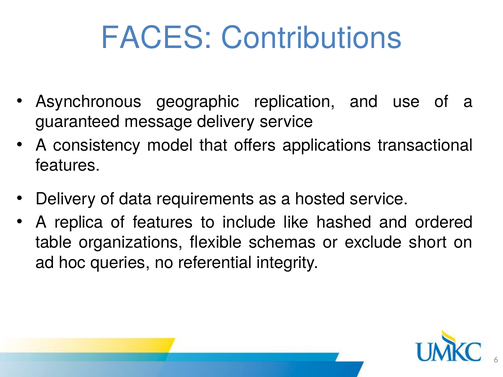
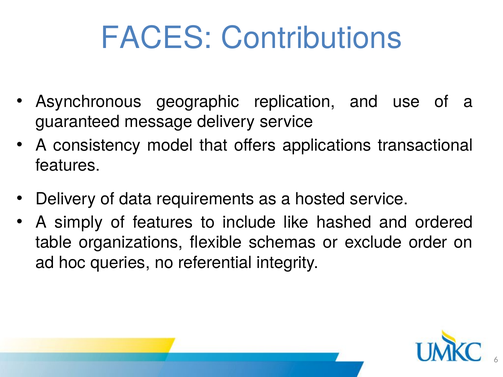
replica: replica -> simply (79, 222)
short: short -> order (428, 243)
